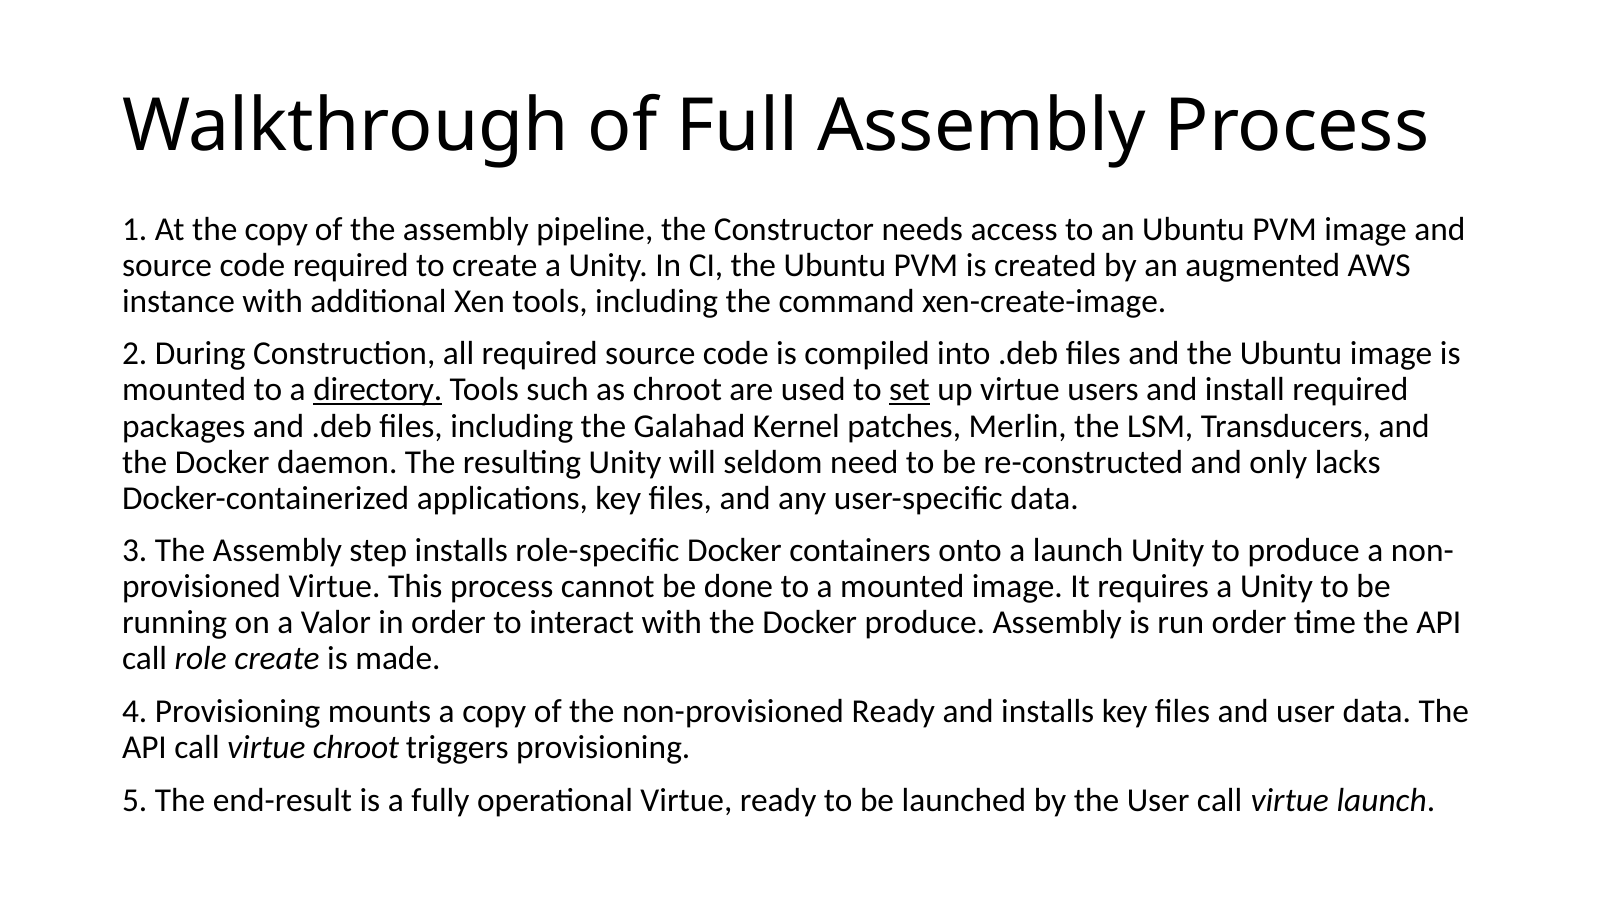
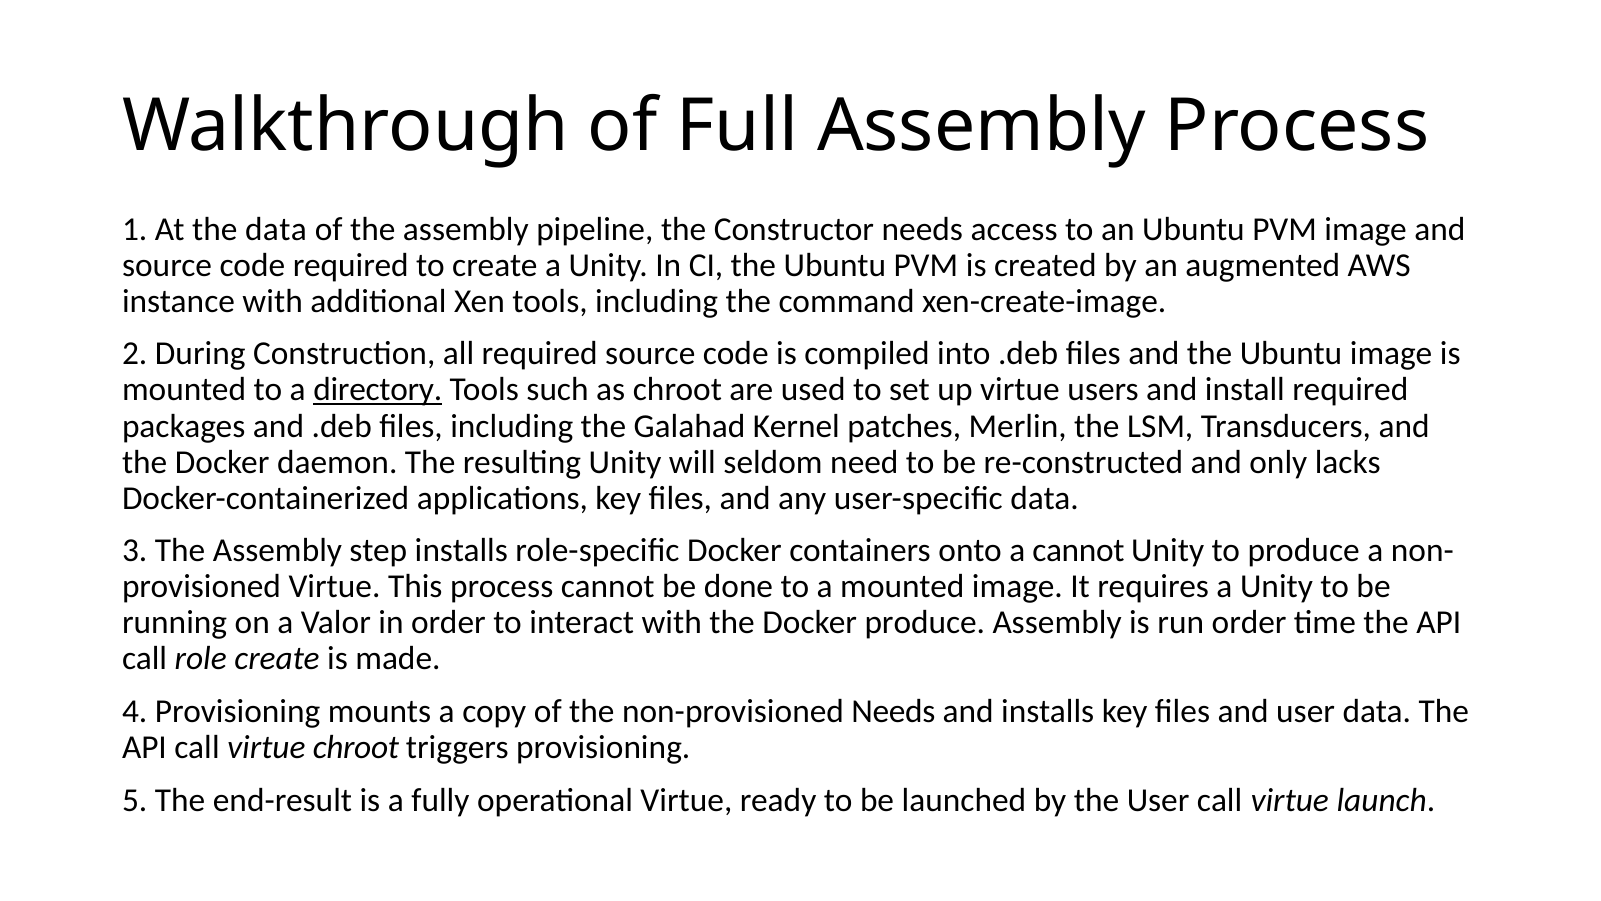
the copy: copy -> data (276, 229)
set underline: present -> none (910, 390)
a launch: launch -> cannot (1078, 551)
non-provisioned Ready: Ready -> Needs (893, 711)
